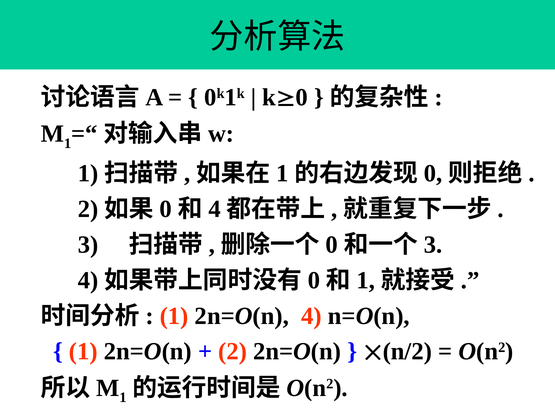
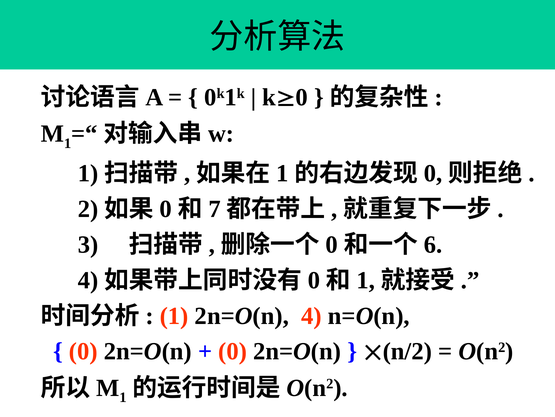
4: 4 -> 7 (215, 209)
3: 3 -> 6 (433, 244)
1: 1 -> 0 (83, 351)
2: 2 -> 0 (233, 351)
